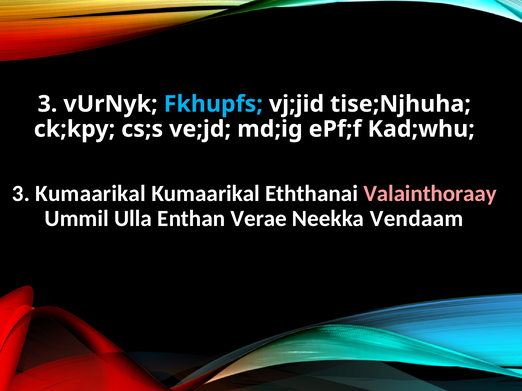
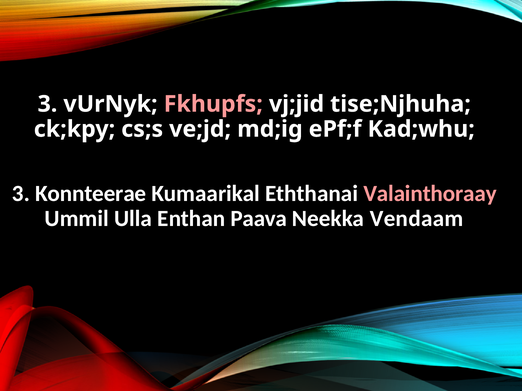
Fkhupfs colour: light blue -> pink (213, 104)
3 Kumaarikal: Kumaarikal -> Konnteerae (91, 194)
Verae: Verae -> Paava (259, 219)
